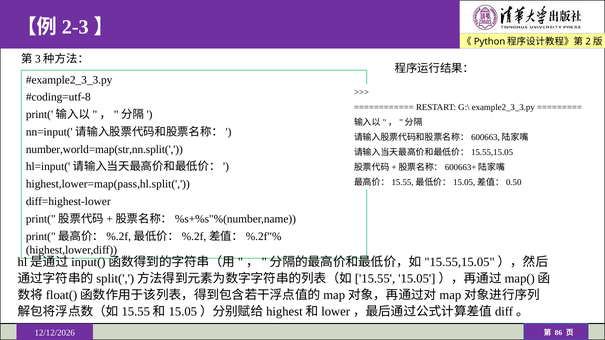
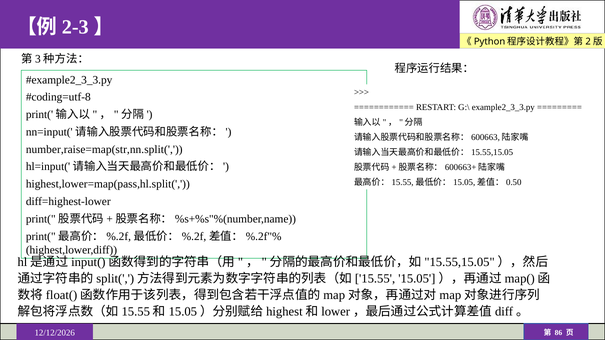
number,world=map(str,nn.split(: number,world=map(str,nn.split( -> number,raise=map(str,nn.split( (104, 150)
